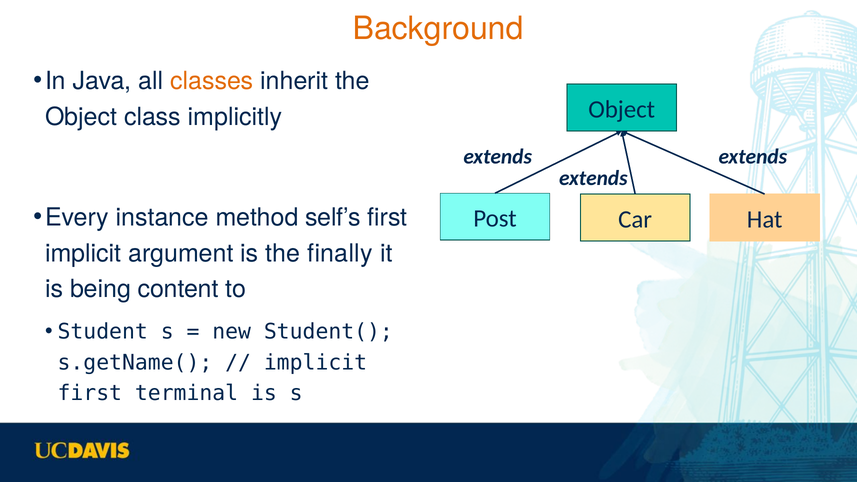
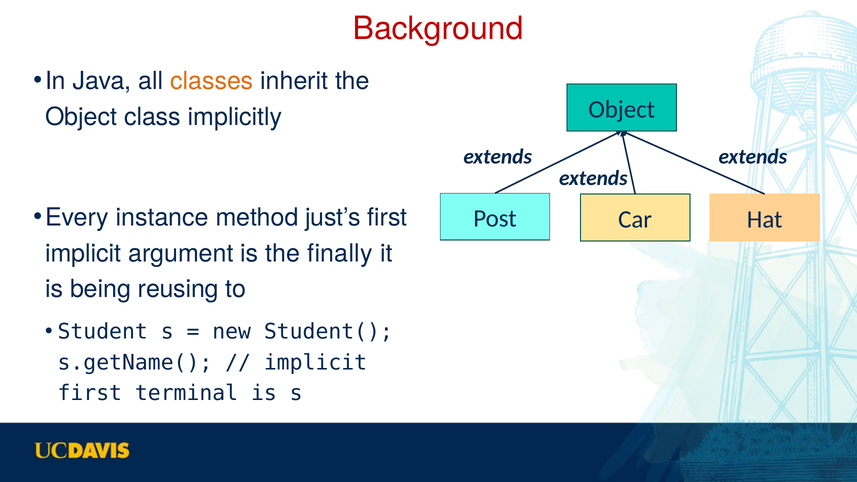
Background colour: orange -> red (438, 29)
self’s: self’s -> just’s (333, 217)
content: content -> reusing (178, 289)
